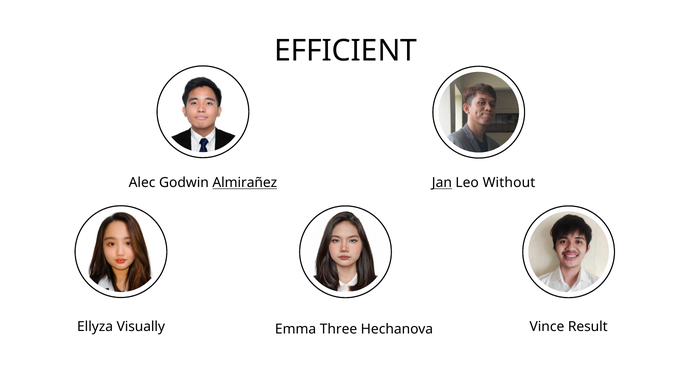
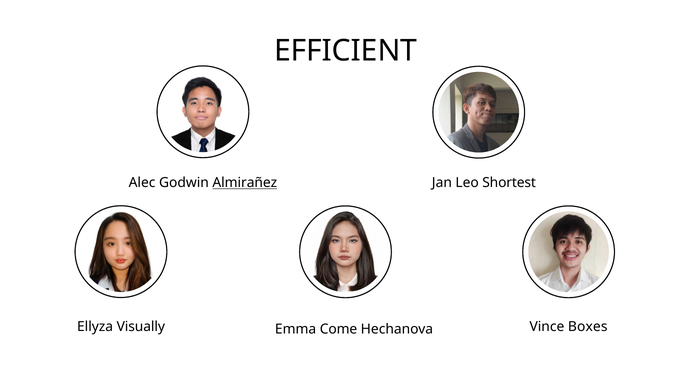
Jan underline: present -> none (442, 183)
Without: Without -> Shortest (509, 183)
Result: Result -> Boxes (588, 326)
Three: Three -> Come (339, 329)
